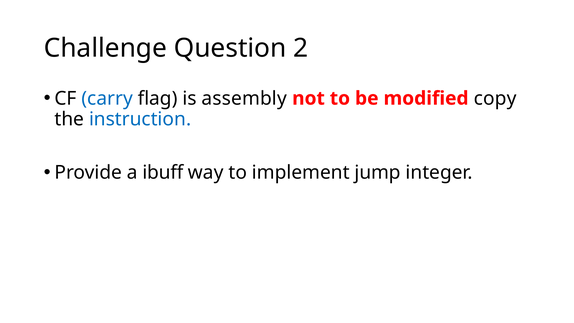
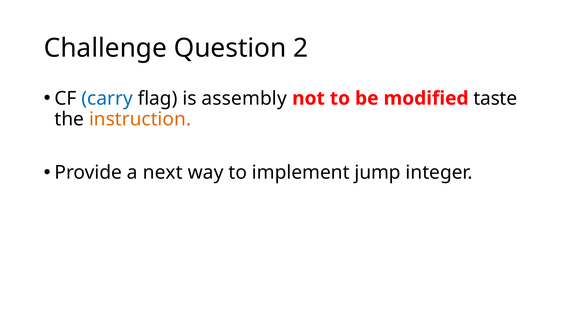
copy: copy -> taste (495, 98)
instruction colour: blue -> orange (140, 119)
ibuff: ibuff -> next (163, 172)
